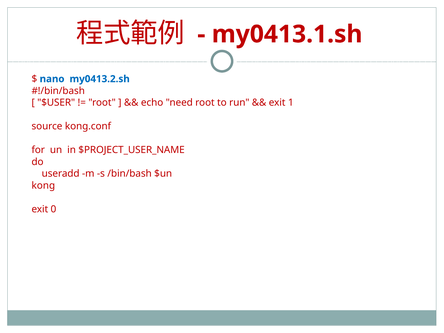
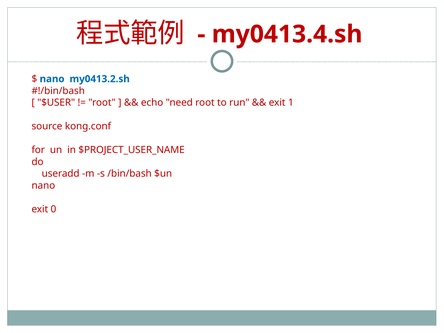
my0413.1.sh: my0413.1.sh -> my0413.4.sh (287, 34)
kong: kong -> nano (43, 185)
